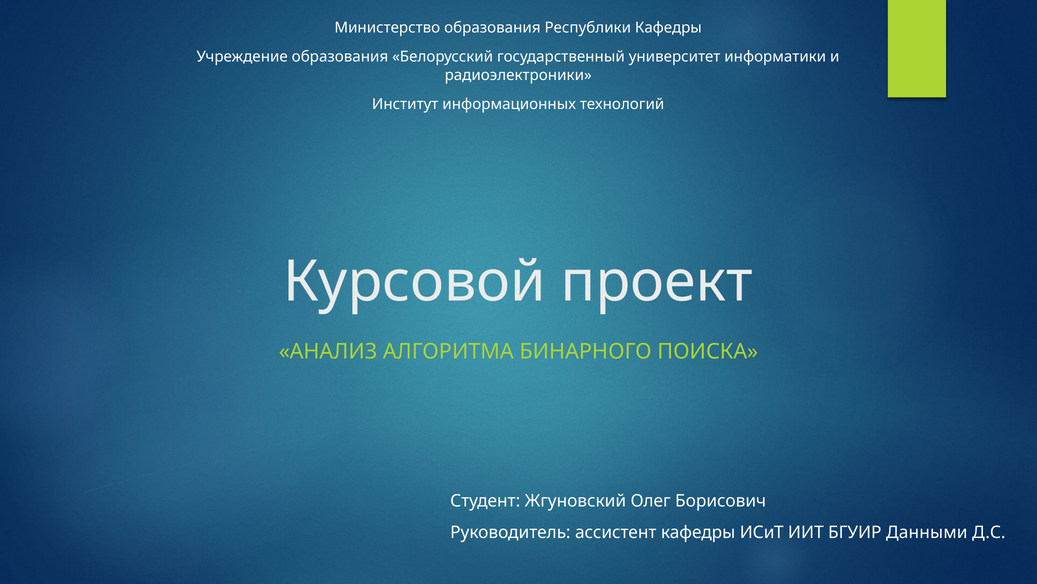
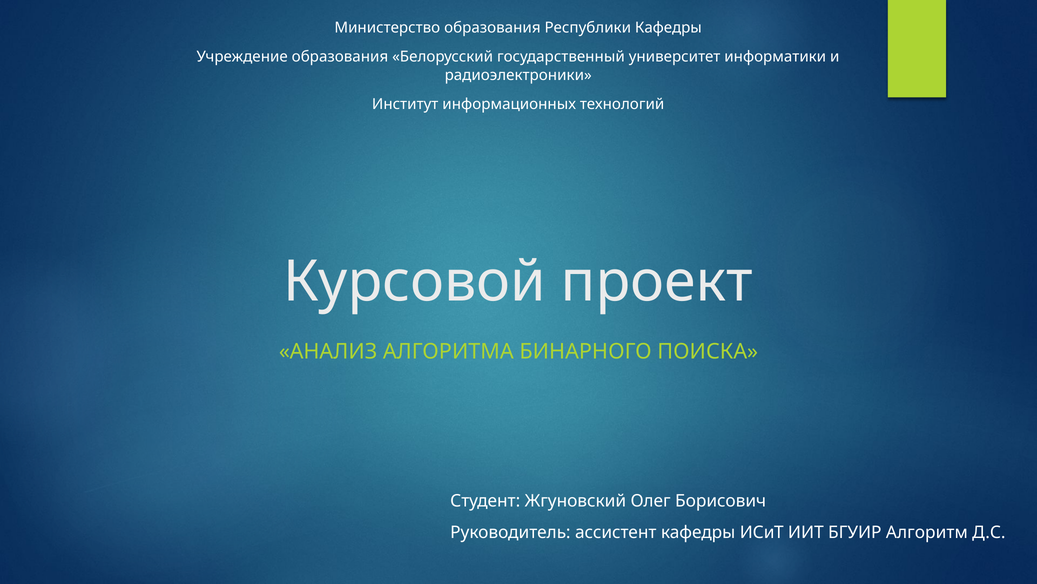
Данными: Данными -> Алгоритм (927, 532)
